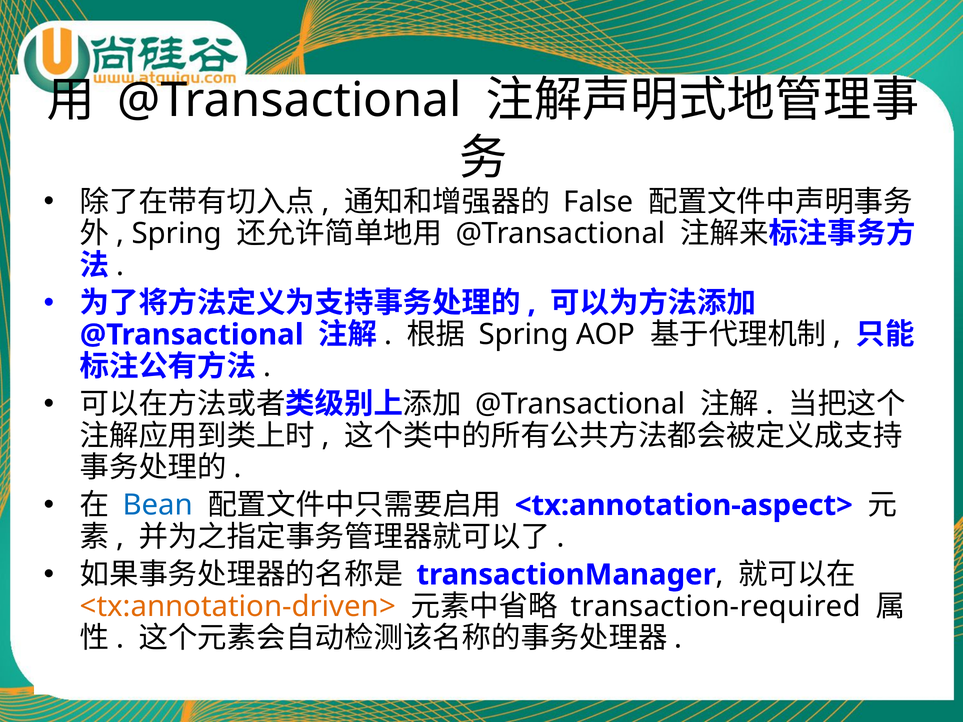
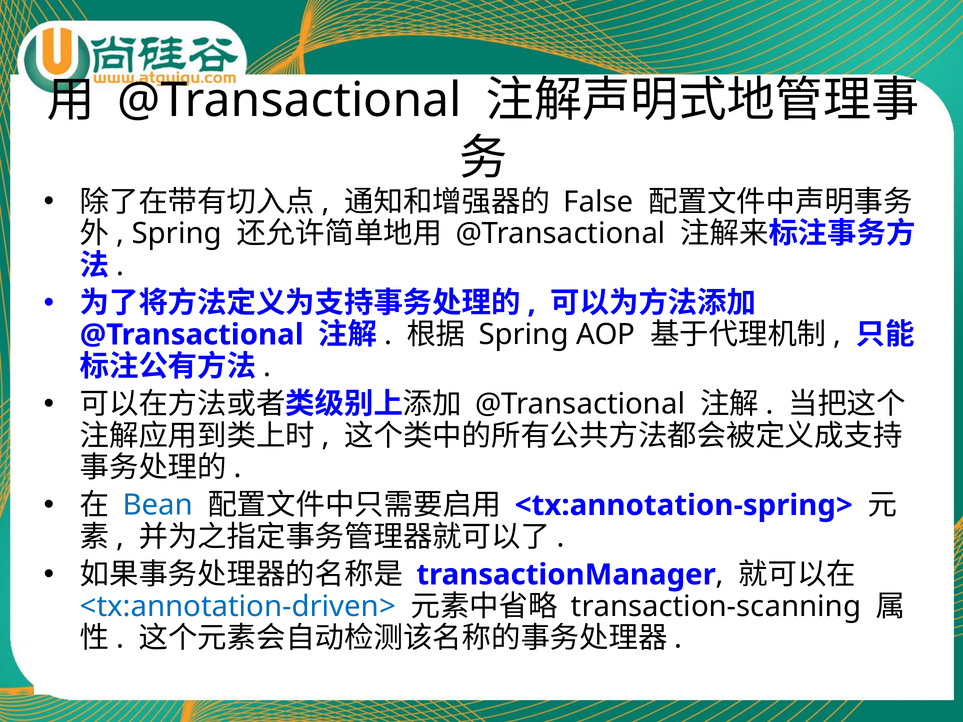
<tx:annotation-aspect>: <tx:annotation-aspect> -> <tx:annotation-spring> (684, 505)
<tx:annotation-driven> colour: orange -> blue (238, 607)
transaction-required: transaction-required -> transaction-scanning (716, 607)
